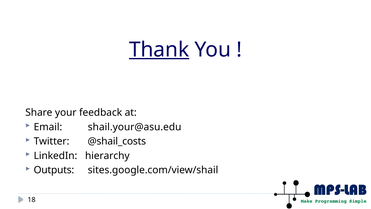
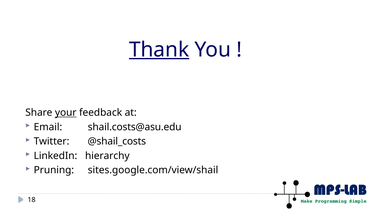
your underline: none -> present (66, 112)
shail.your@asu.edu: shail.your@asu.edu -> shail.costs@asu.edu (135, 127)
Outputs: Outputs -> Pruning (54, 170)
